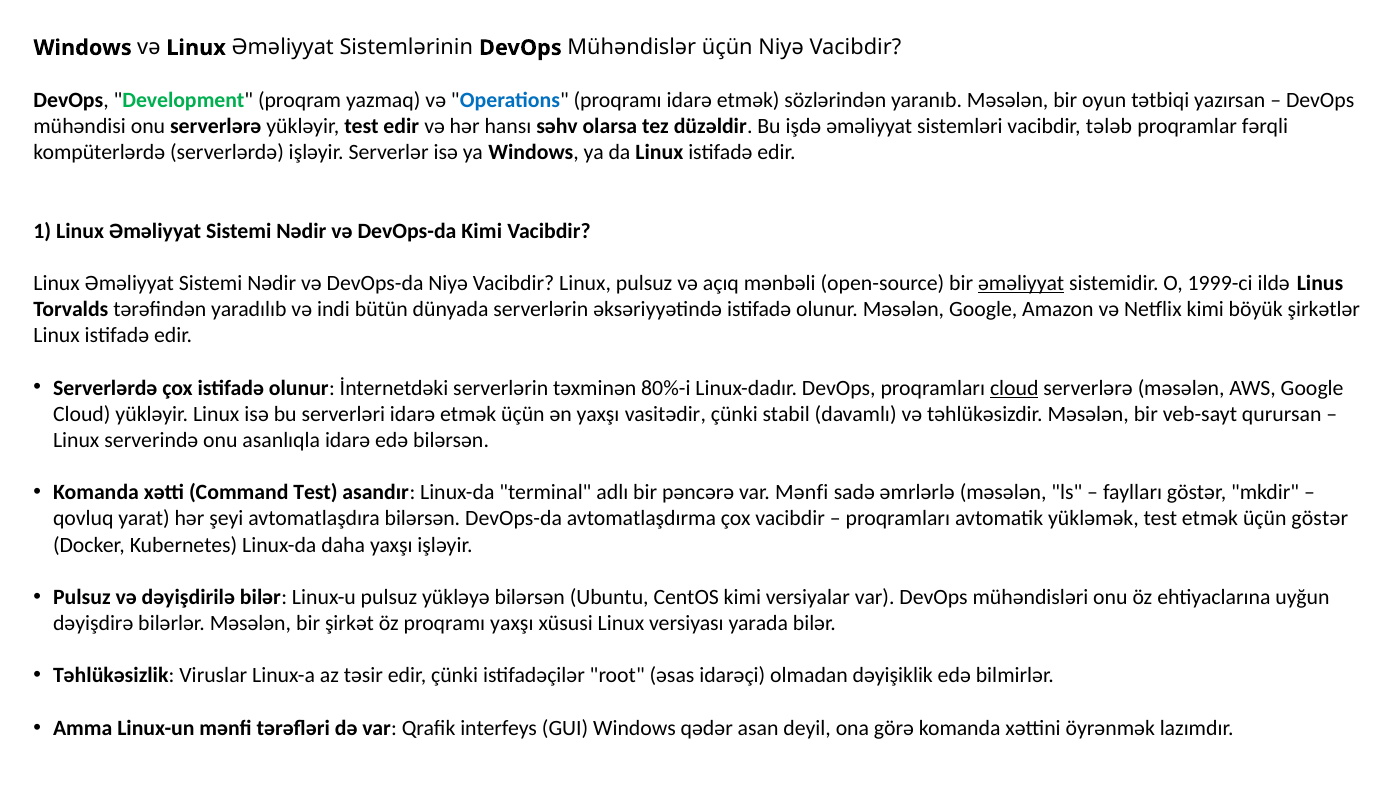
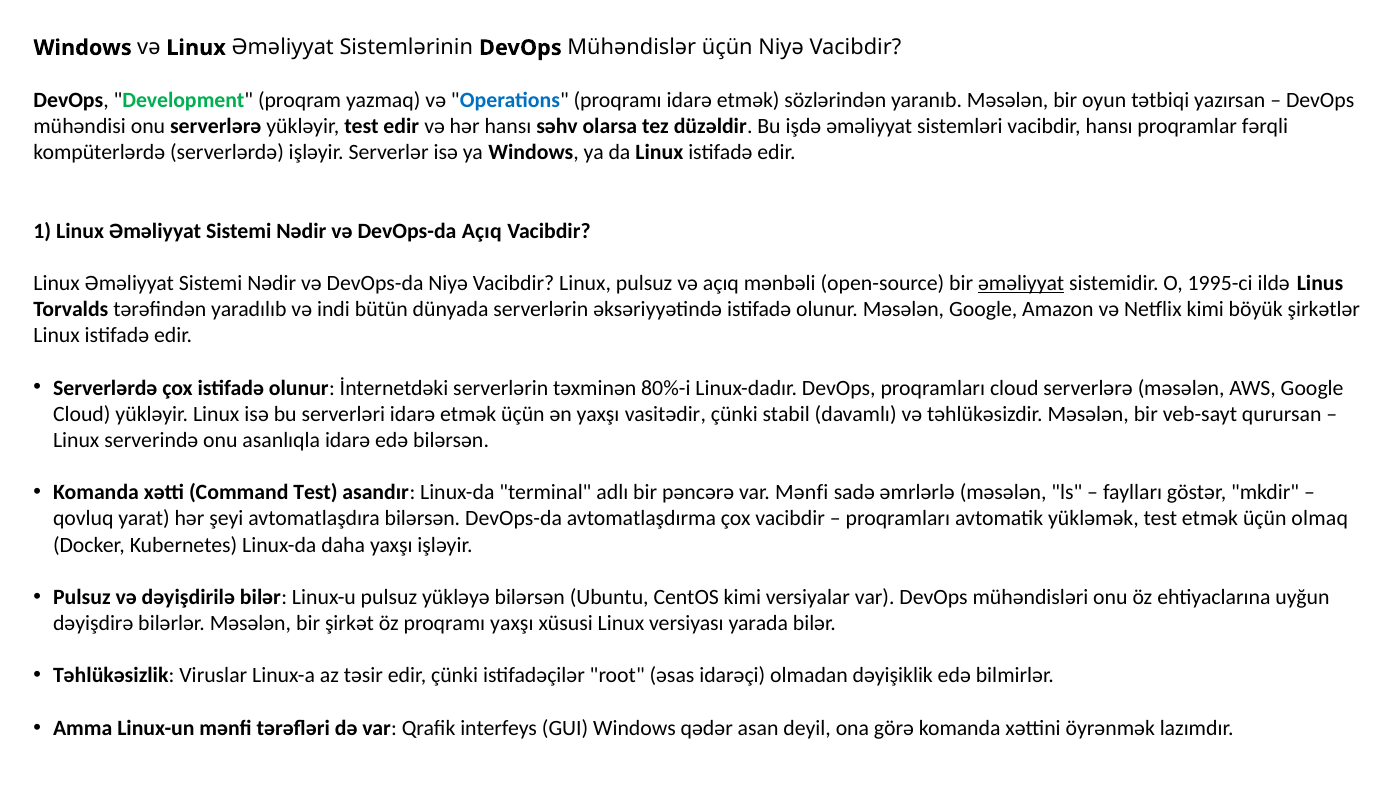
vacibdir tələb: tələb -> hansı (1109, 126)
DevOps-da Kimi: Kimi -> Açıq (482, 231)
1999-ci: 1999-ci -> 1995-ci (1220, 283)
cloud underline: present -> none (1014, 388)
üçün göstər: göstər -> olmaq (1320, 519)
